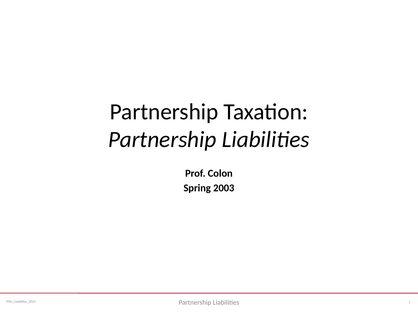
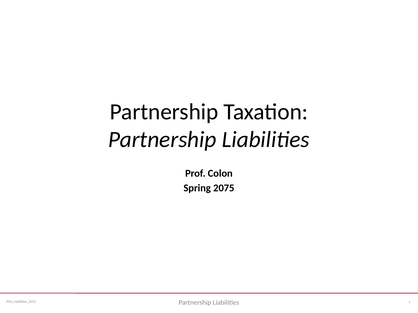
2003: 2003 -> 2075 (224, 188)
